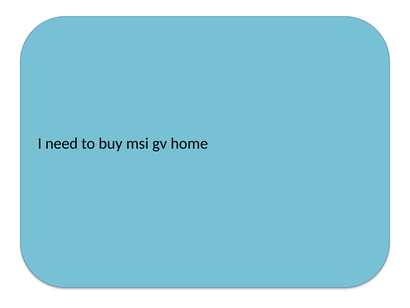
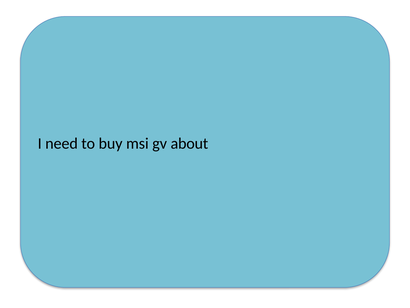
home: home -> about (189, 143)
